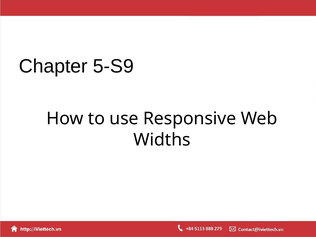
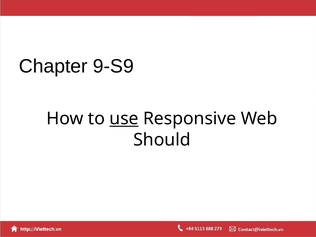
5-S9: 5-S9 -> 9-S9 (113, 66)
use underline: none -> present (124, 119)
Widths: Widths -> Should (162, 140)
